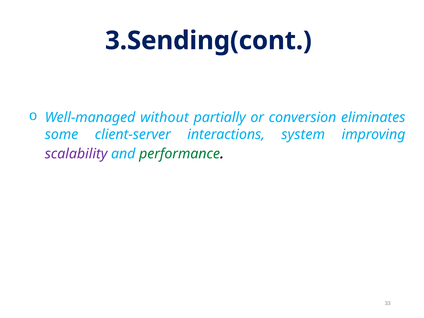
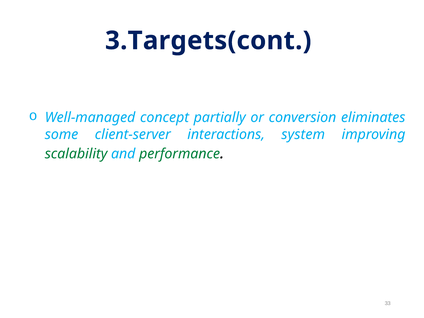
3.Sending(cont: 3.Sending(cont -> 3.Targets(cont (208, 41)
without: without -> concept (165, 118)
scalability colour: purple -> green (76, 154)
